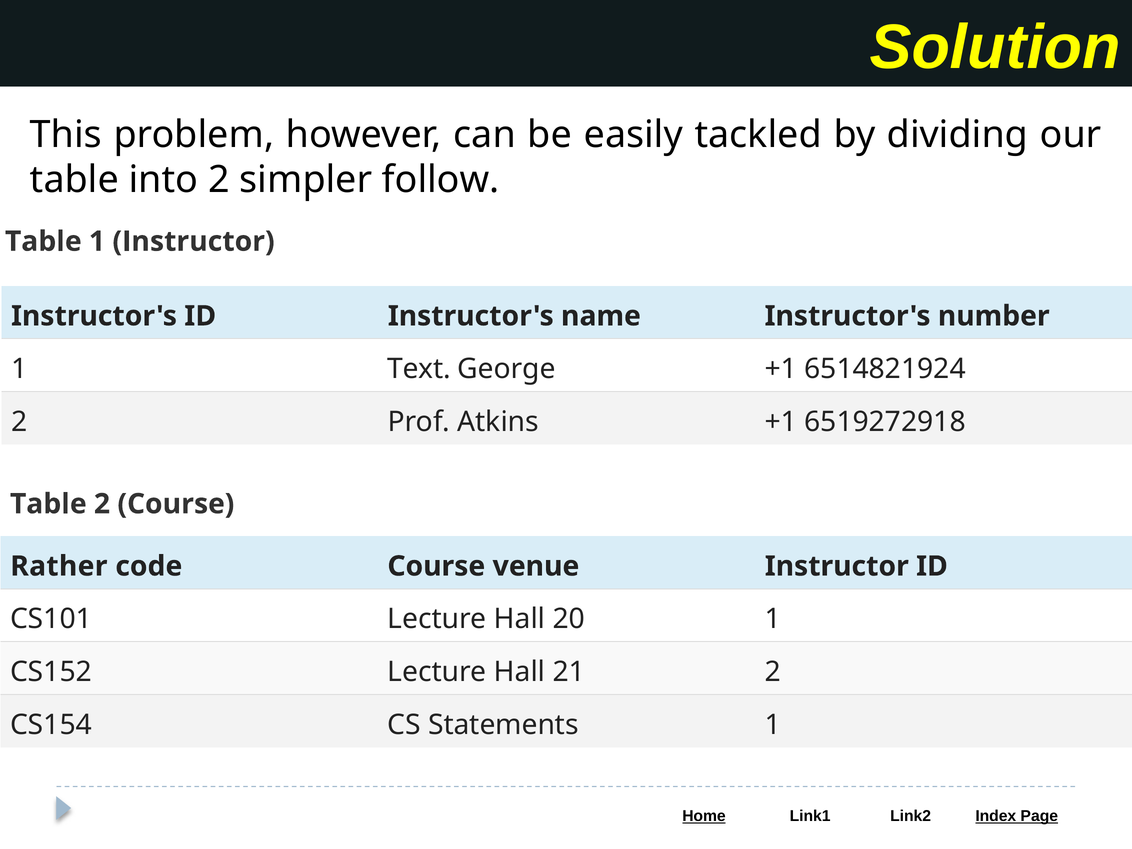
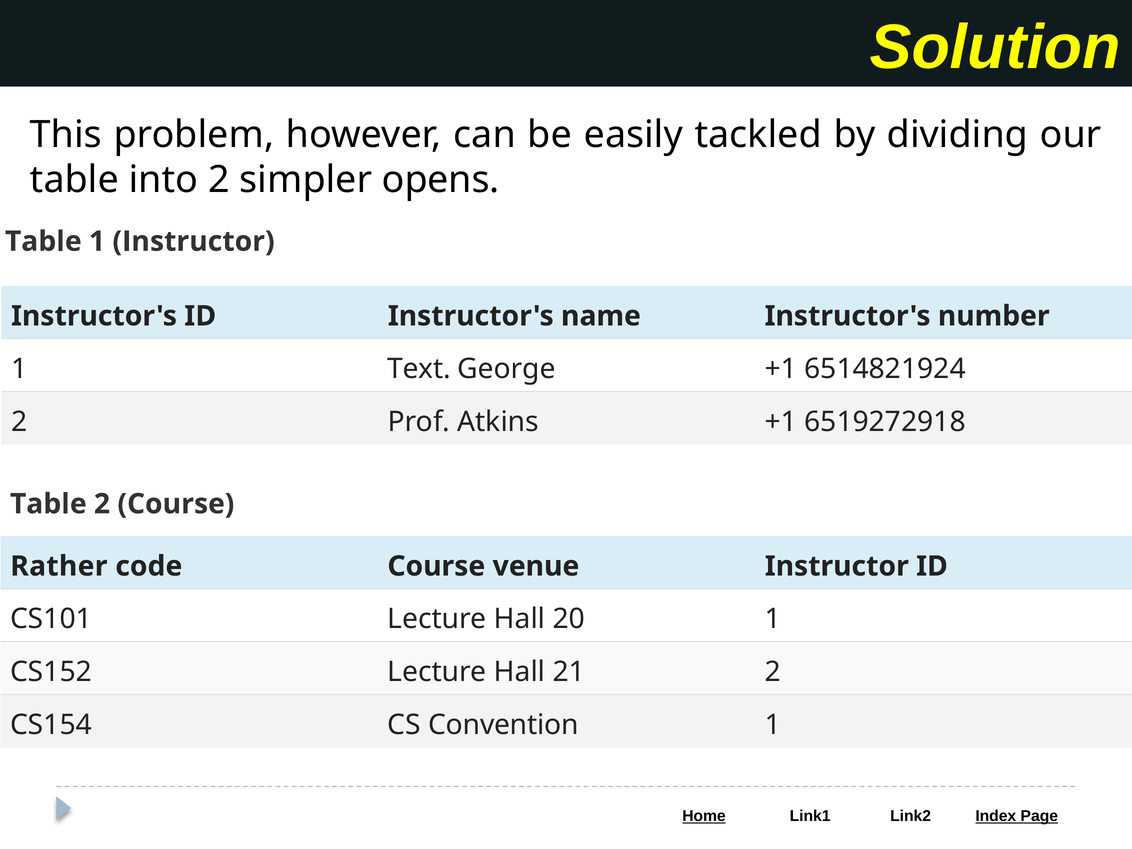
follow: follow -> opens (441, 180)
Statements: Statements -> Convention (503, 725)
